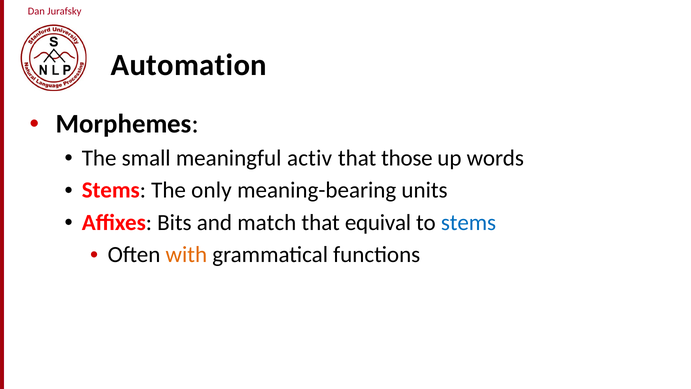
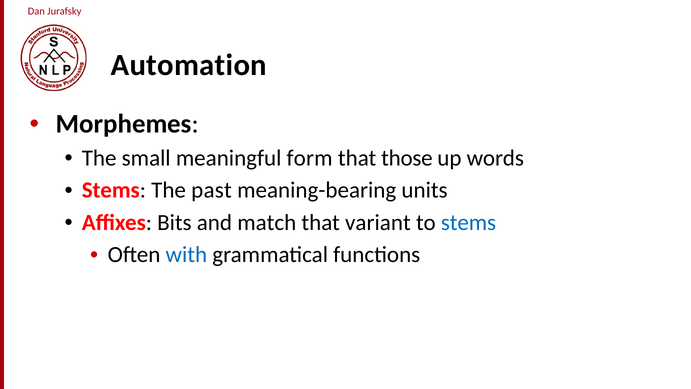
activ: activ -> form (310, 158)
only: only -> past (211, 190)
equival: equival -> variant (378, 222)
with colour: orange -> blue (186, 255)
